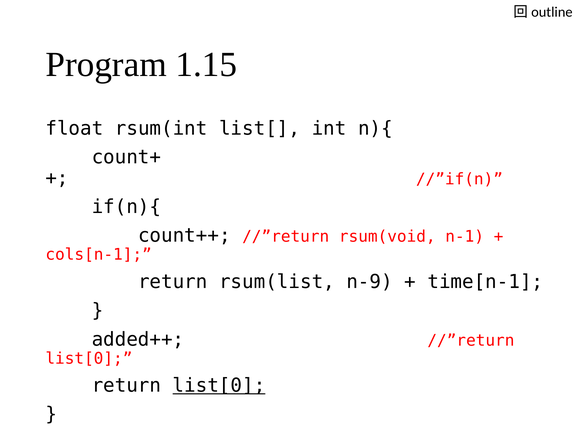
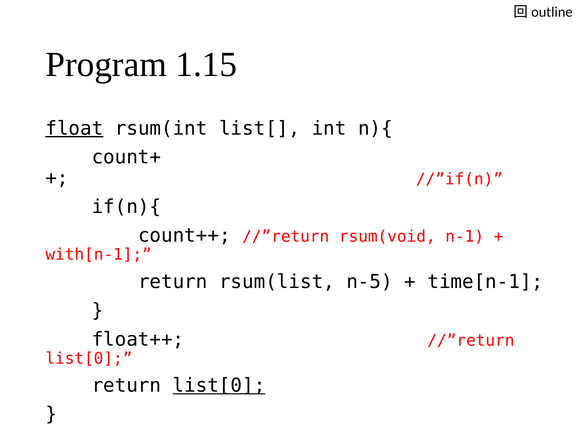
float underline: none -> present (74, 128)
cols[n-1: cols[n-1 -> with[n-1 (99, 255)
n-9: n-9 -> n-5 (370, 282)
added++: added++ -> float++ (138, 339)
